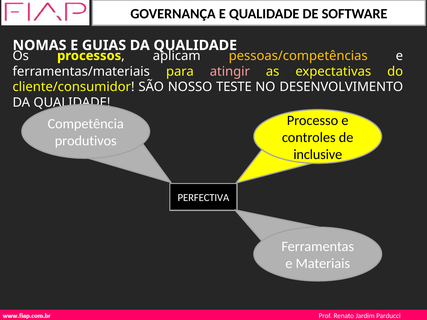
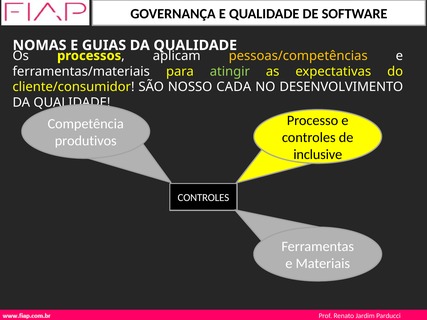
atingir colour: pink -> light green (230, 71)
TESTE: TESTE -> CADA (234, 87)
PERFECTIVA: PERFECTIVA -> CONTROLES (203, 198)
